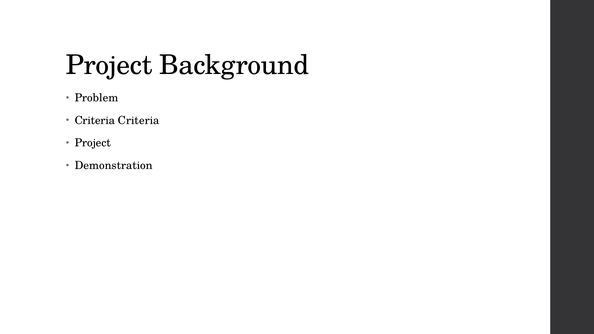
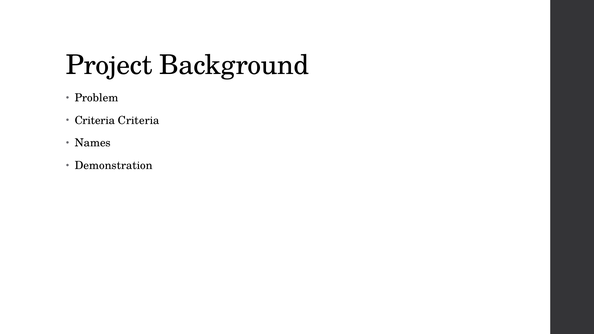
Project: Project -> Names (93, 143)
